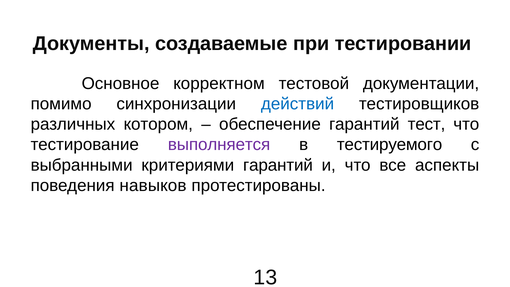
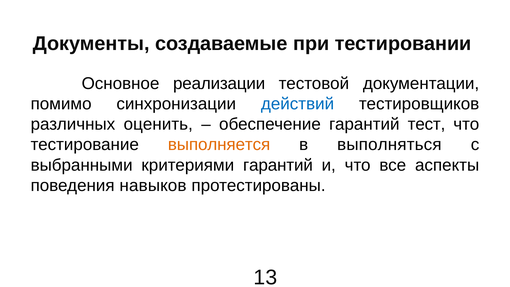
корректном: корректном -> реализации (219, 83)
котором: котором -> оценить (158, 124)
выполняется colour: purple -> orange (219, 145)
тестируемого: тестируемого -> выполняться (389, 145)
